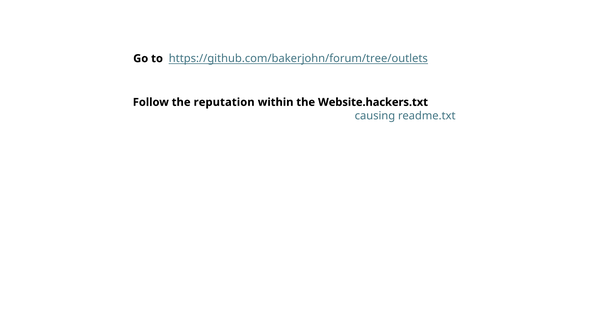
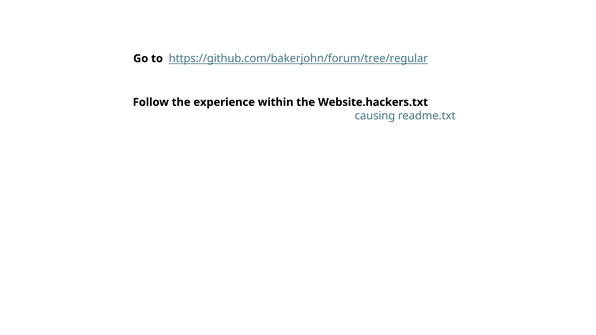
https://github.com/bakerjohn/forum/tree/outlets: https://github.com/bakerjohn/forum/tree/outlets -> https://github.com/bakerjohn/forum/tree/regular (298, 59)
reputation: reputation -> experience (224, 102)
